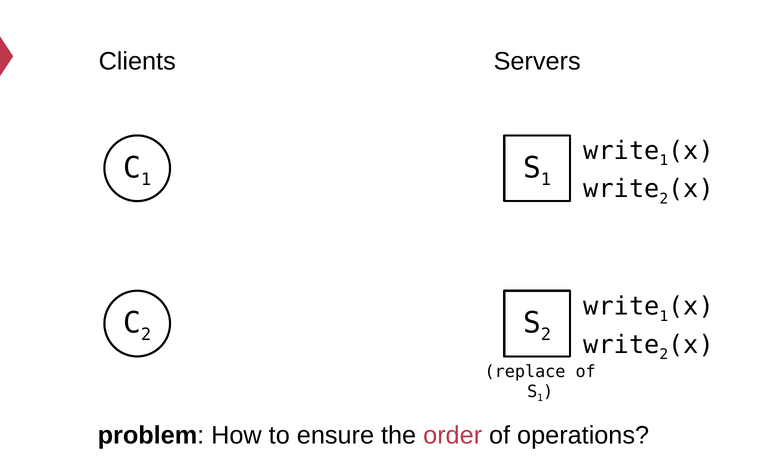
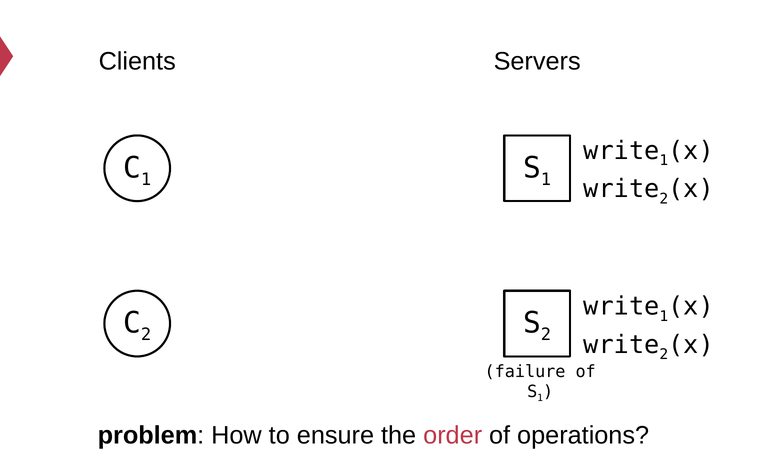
replace: replace -> failure (525, 371)
